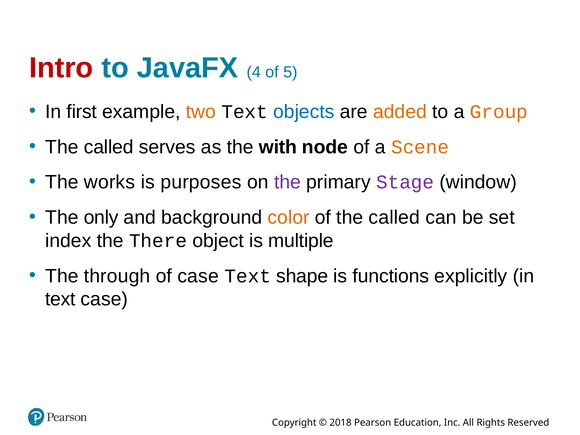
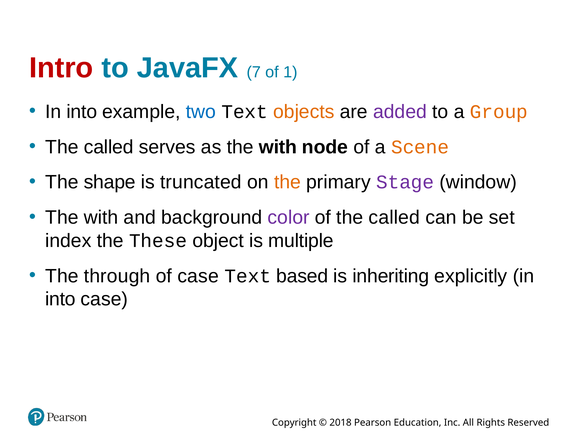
4: 4 -> 7 (254, 72)
5: 5 -> 1 (290, 72)
first: first -> into (82, 112)
two colour: orange -> blue (201, 112)
objects colour: blue -> orange (304, 112)
added colour: orange -> purple (400, 112)
works: works -> shape (110, 182)
purposes: purposes -> truncated (201, 182)
the colour: purple -> orange (287, 182)
only: only -> with (101, 218)
color colour: orange -> purple (289, 218)
There: There -> These (158, 241)
shape: shape -> based (302, 276)
functions: functions -> inheriting (391, 276)
text: text -> into (60, 299)
